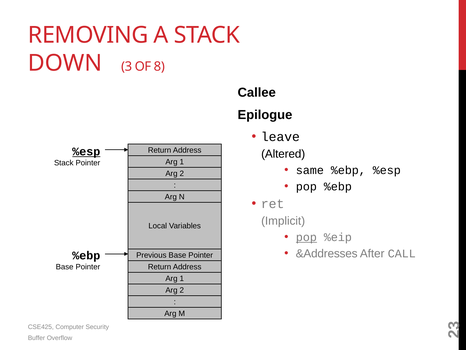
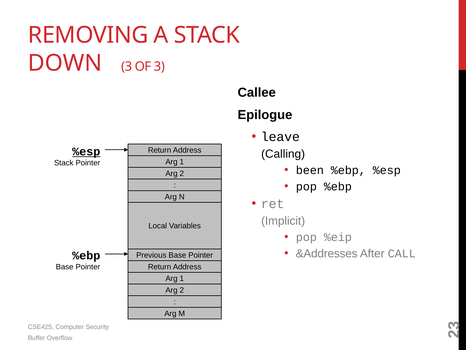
OF 8: 8 -> 3 (159, 66)
Altered: Altered -> Calling (283, 154)
same: same -> been (310, 170)
pop underline: present -> none (306, 237)
